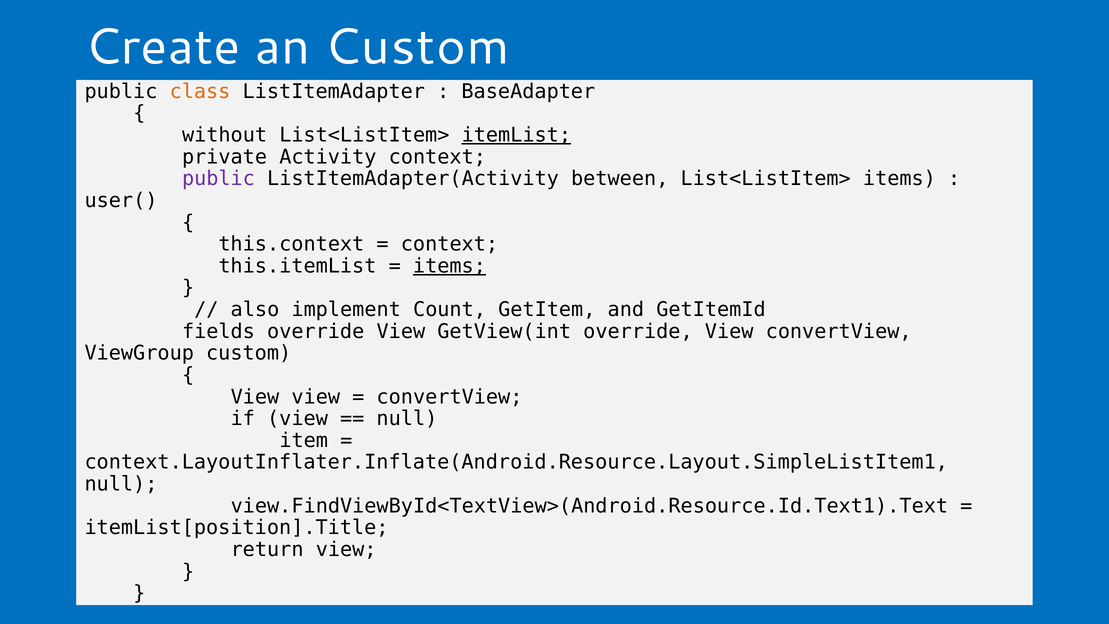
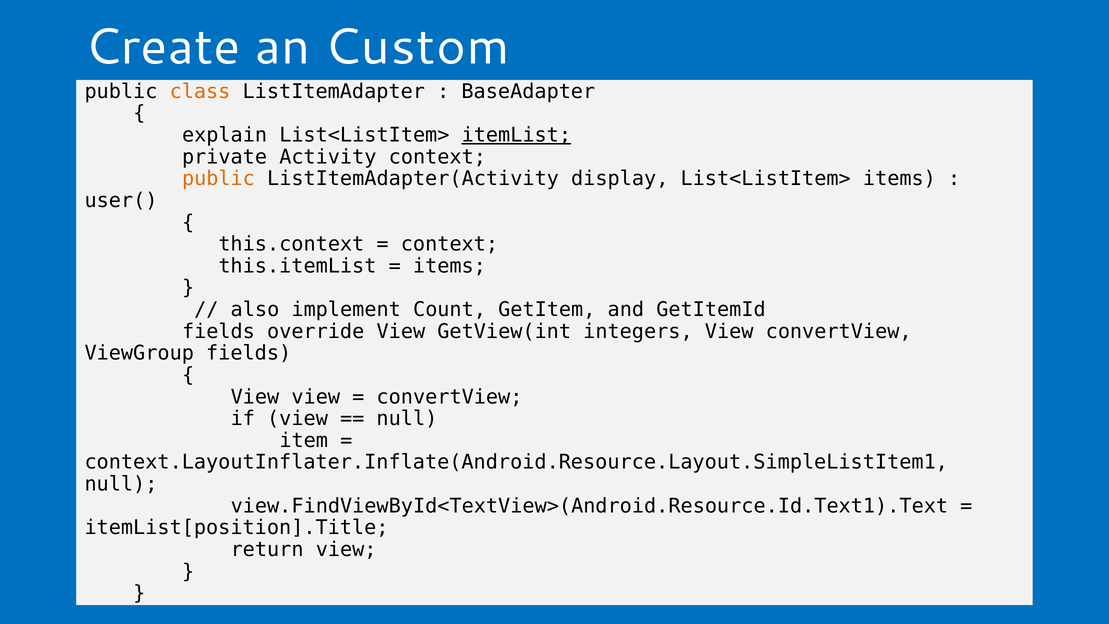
without: without -> explain (225, 135)
public colour: purple -> orange (218, 179)
between: between -> display (620, 179)
items underline: present -> none (449, 266)
GetView(int override: override -> integers (638, 331)
ViewGroup custom: custom -> fields (249, 353)
